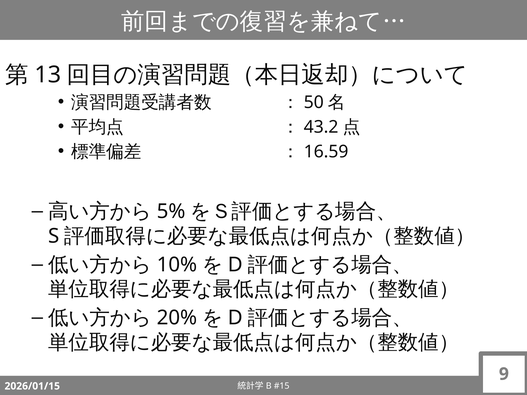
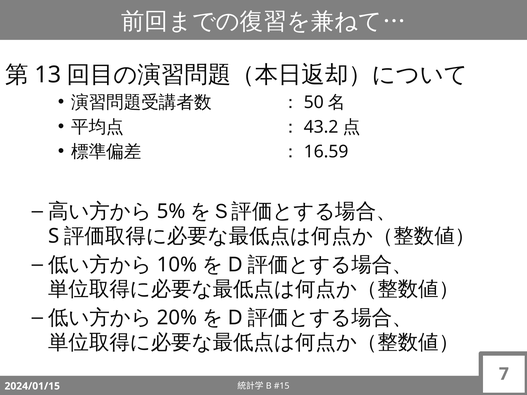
2026/01/15: 2026/01/15 -> 2024/01/15 (32, 386)
9: 9 -> 7 (504, 374)
